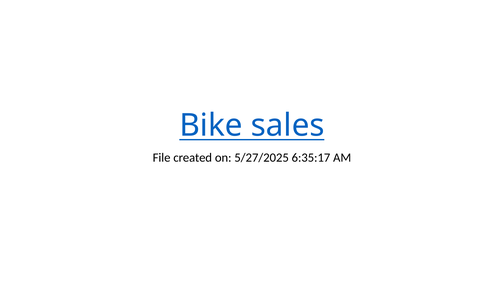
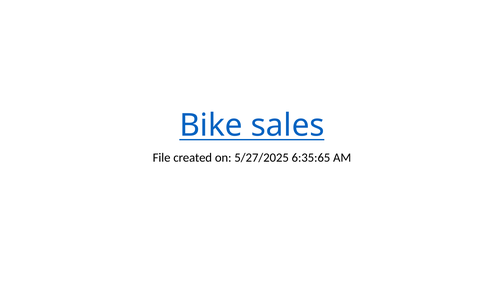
6:35:17: 6:35:17 -> 6:35:65 (311, 158)
